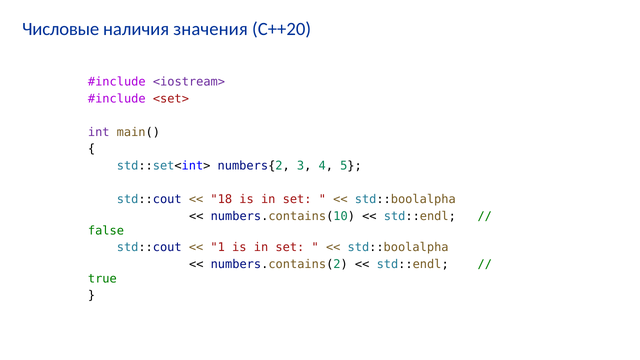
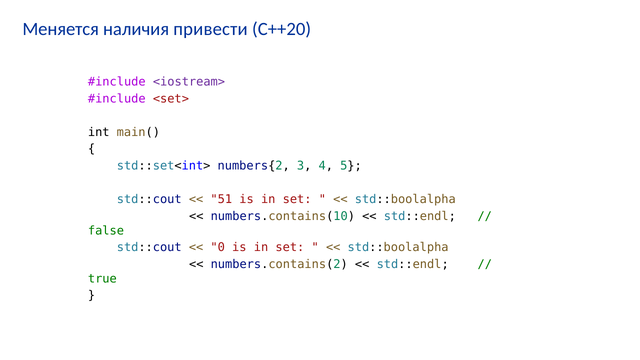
Числовые: Числовые -> Меняется (61, 29)
значения: значения -> привести (211, 29)
int colour: purple -> black (99, 132)
18: 18 -> 51 (221, 199)
1: 1 -> 0 (218, 247)
